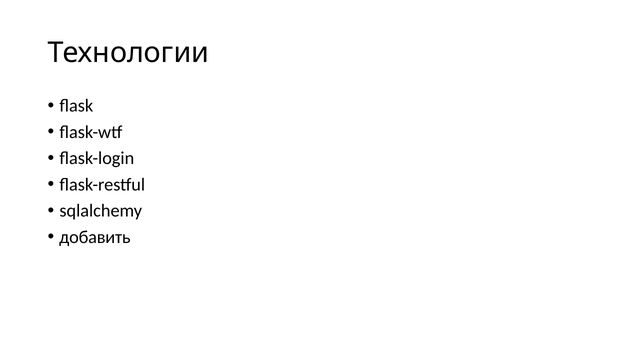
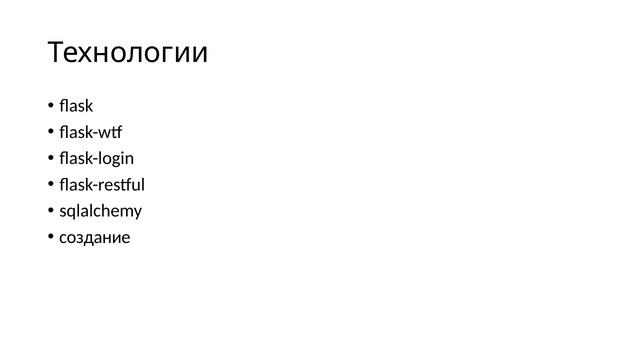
добавить: добавить -> создание (95, 237)
